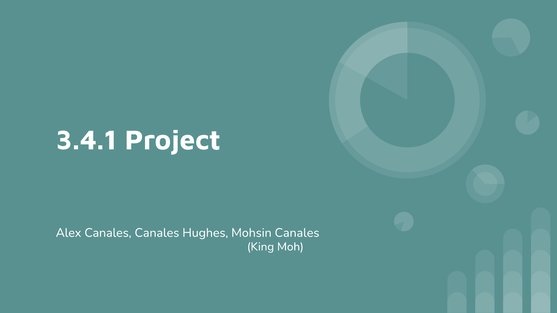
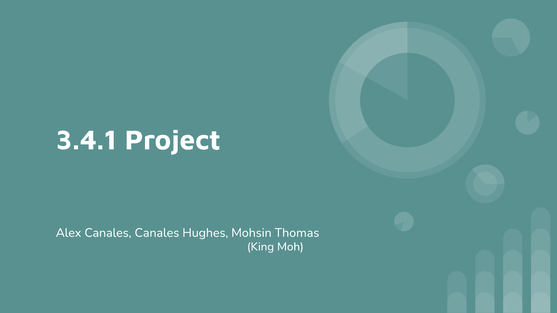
Mohsin Canales: Canales -> Thomas (297, 233)
